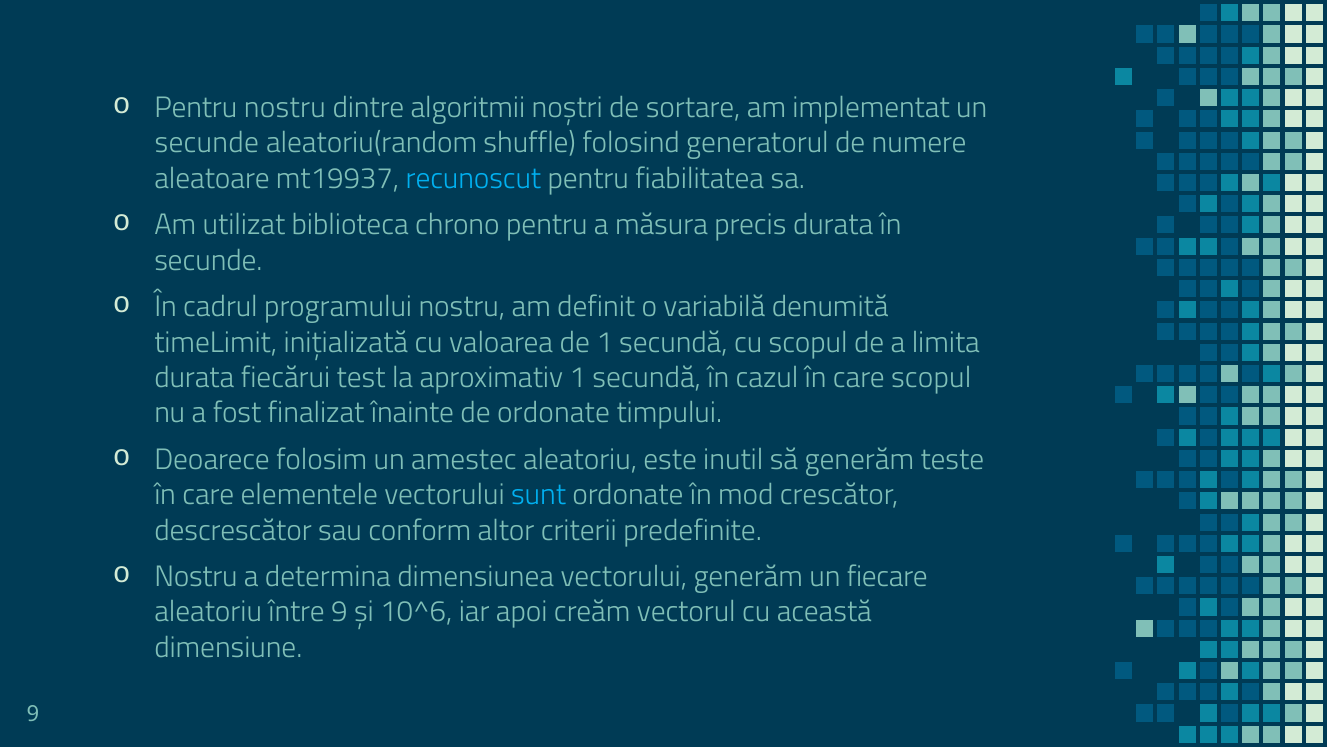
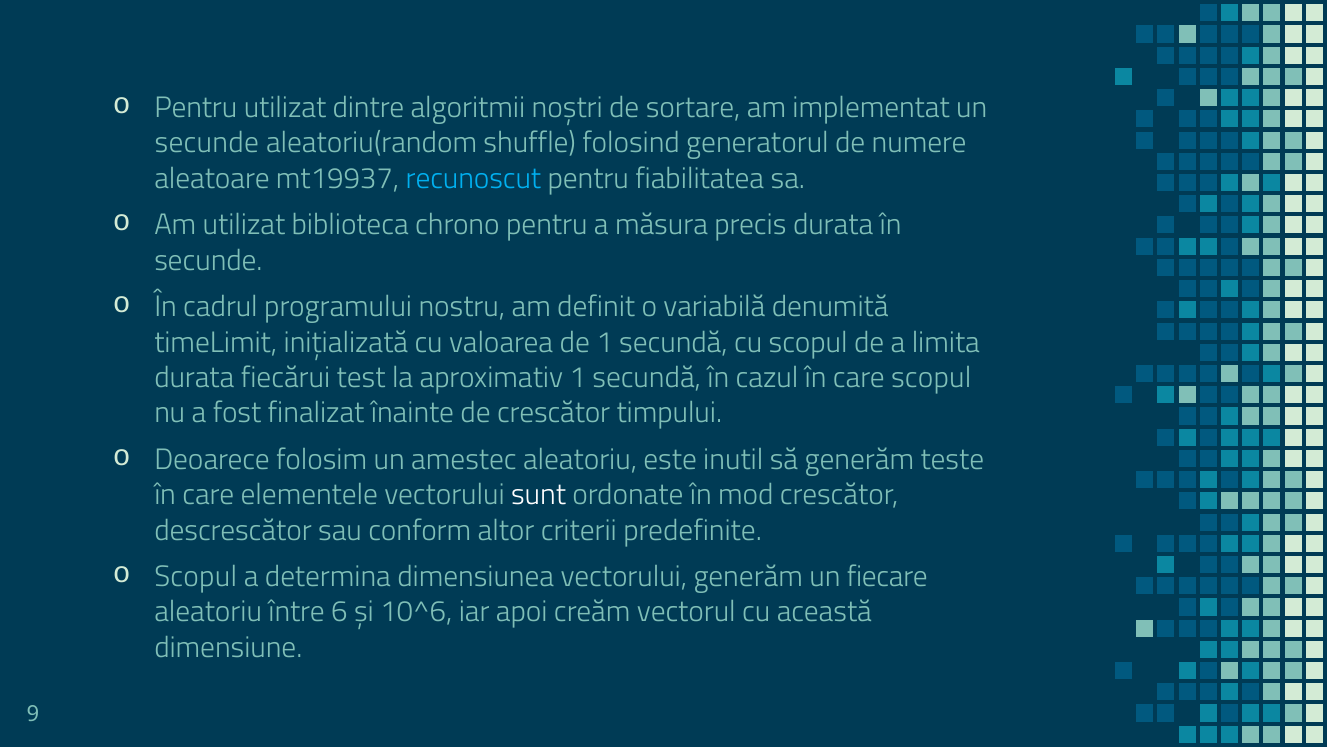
Pentru nostru: nostru -> utilizat (285, 108)
de ordonate: ordonate -> crescător (554, 413)
sunt colour: light blue -> white (539, 495)
o Nostru: Nostru -> Scopul (196, 576)
între 9: 9 -> 6 (339, 612)
